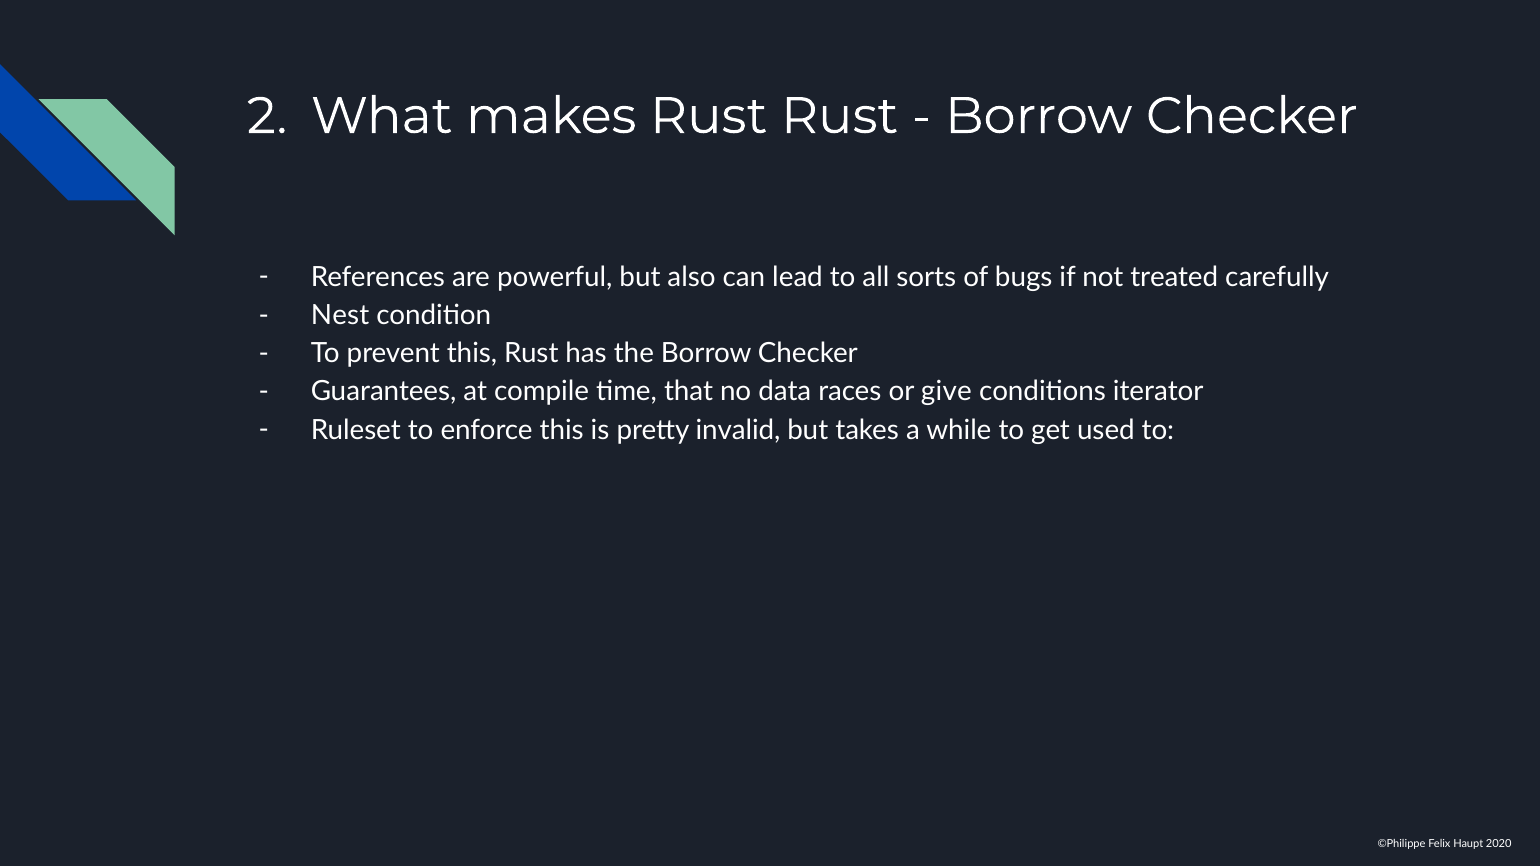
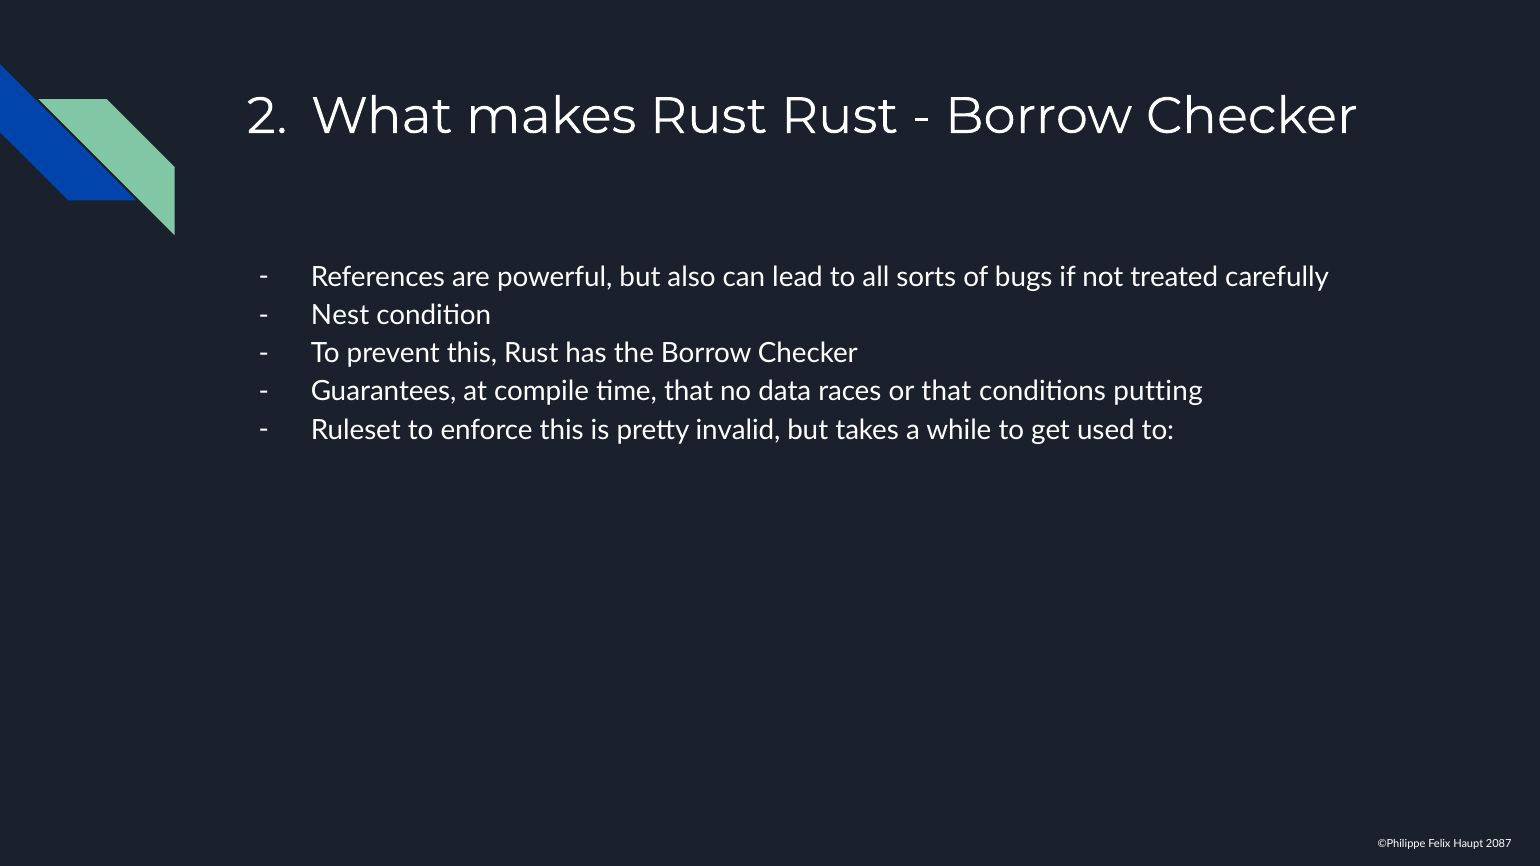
or give: give -> that (946, 392)
iterator: iterator -> putting (1158, 392)
2020: 2020 -> 2087 (1499, 844)
